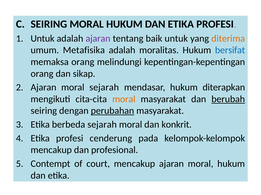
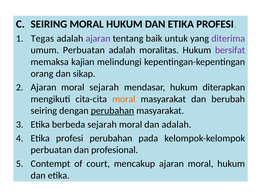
Untuk: Untuk -> Tegas (42, 39)
diterima colour: orange -> purple (228, 39)
umum Metafisika: Metafisika -> Perbuatan (84, 50)
bersifat colour: blue -> purple (230, 50)
memaksa orang: orang -> kajian (83, 62)
berubah underline: present -> none (228, 99)
dan konkrit: konkrit -> adalah (176, 125)
profesi cenderung: cenderung -> perubahan (111, 139)
mencakup: mencakup -> perbuatan (51, 151)
